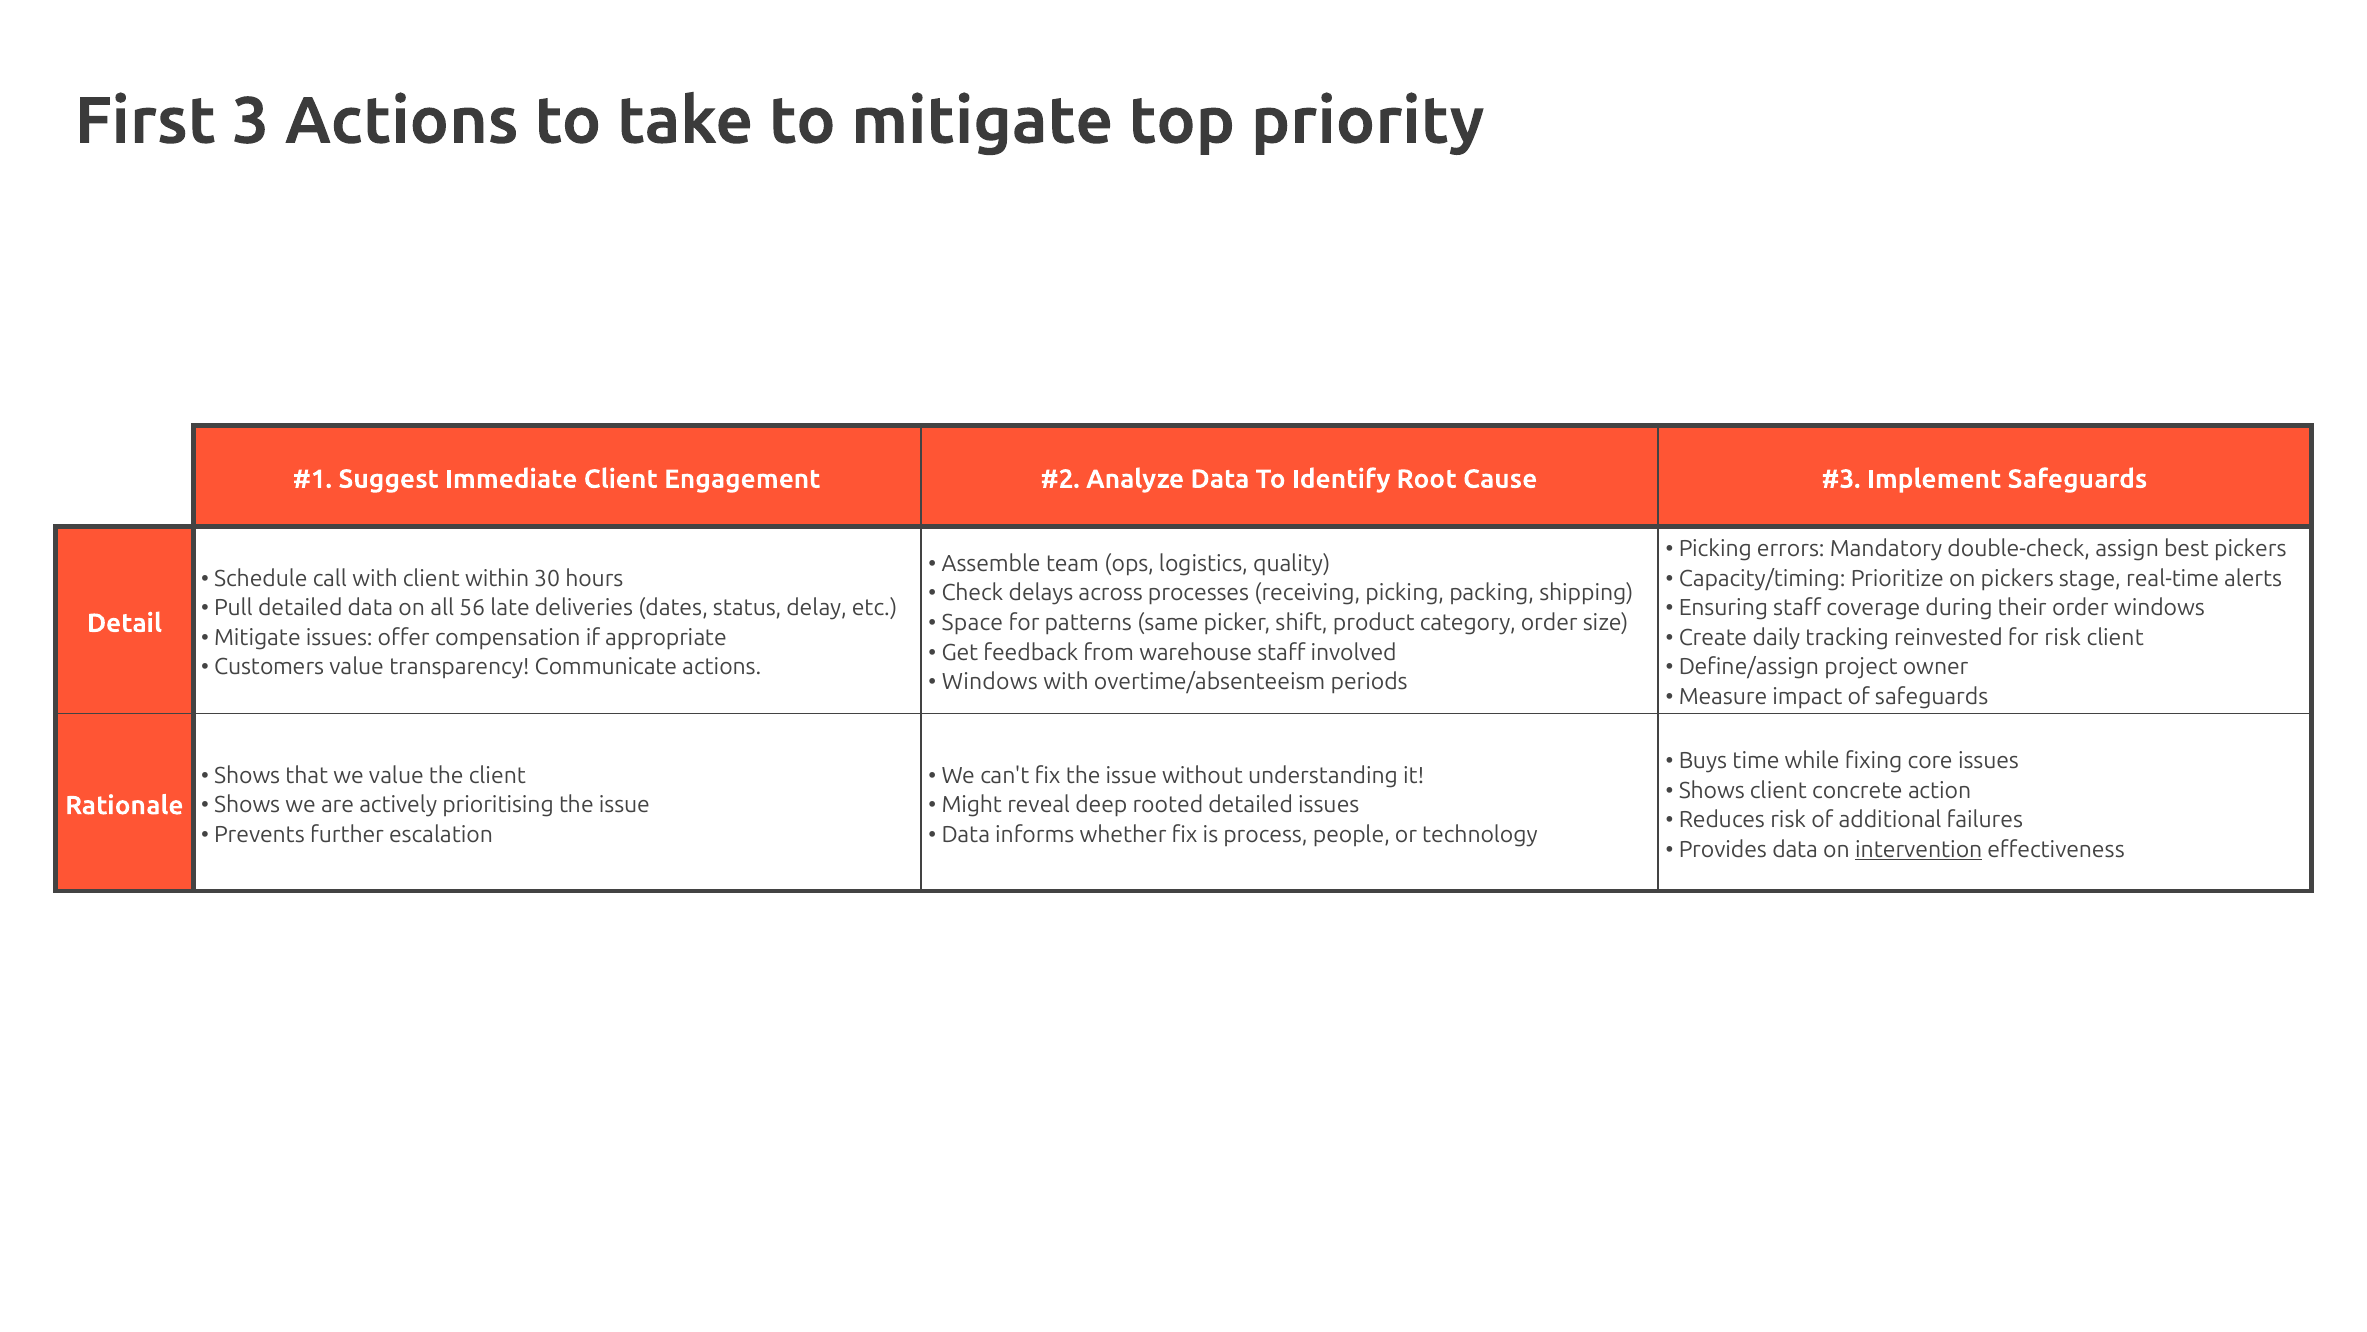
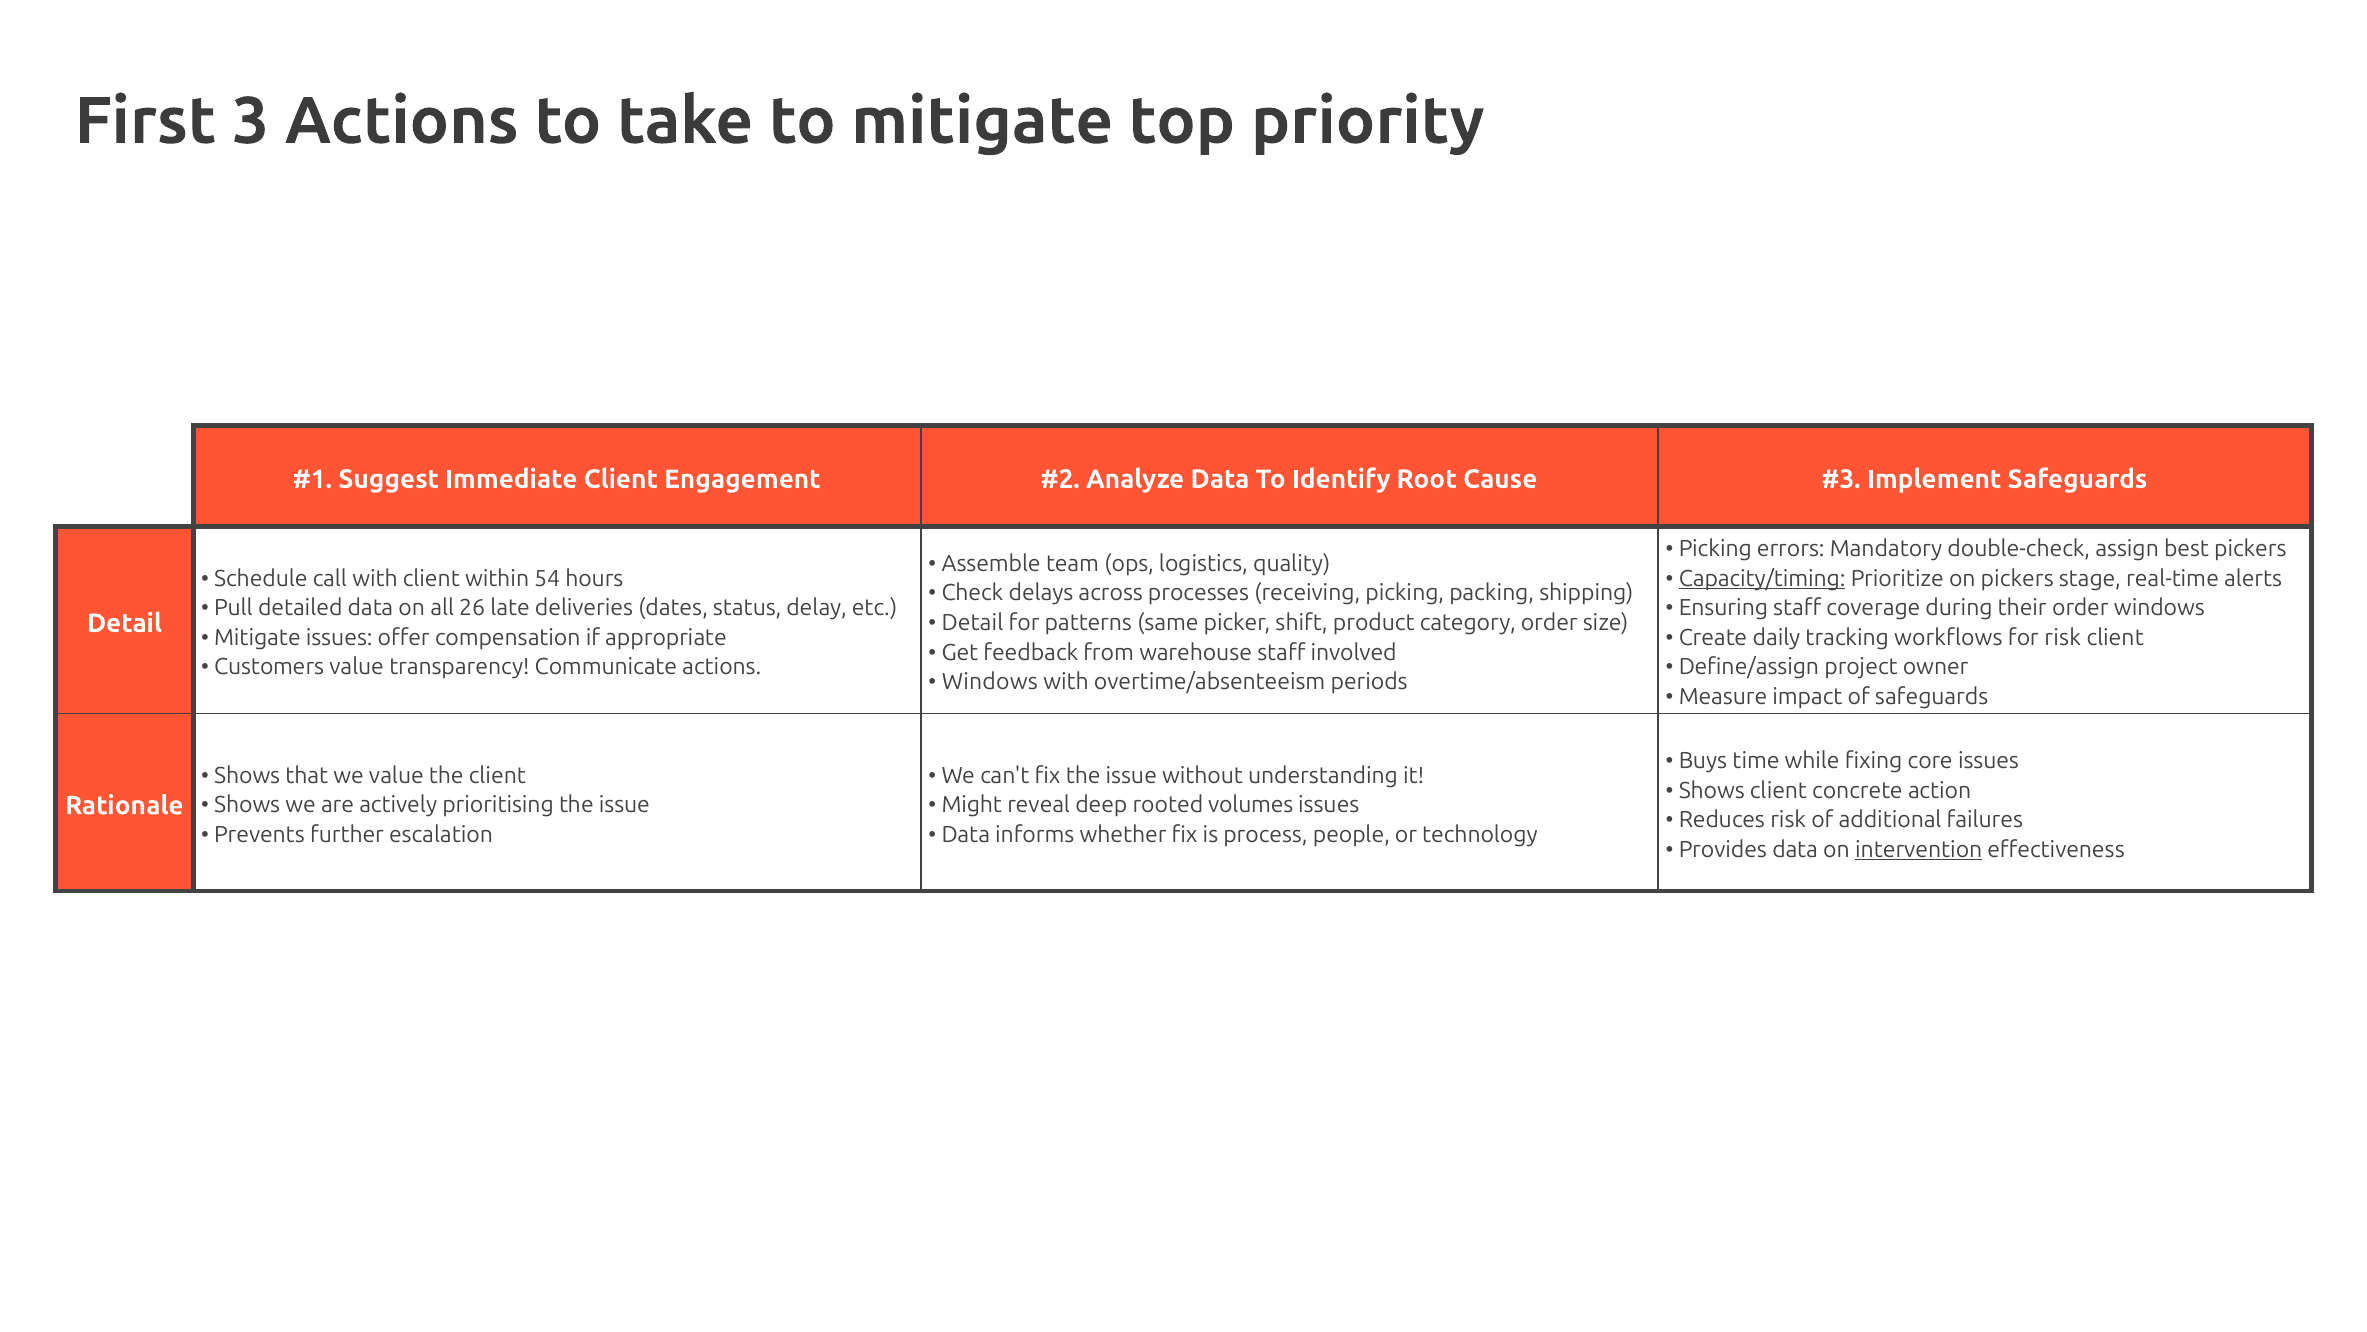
30: 30 -> 54 (547, 578)
Capacity/timing underline: none -> present (1762, 578)
56: 56 -> 26 (472, 608)
Space: Space -> Detail (972, 623)
reinvested: reinvested -> workflows (1948, 637)
rooted detailed: detailed -> volumes (1251, 805)
